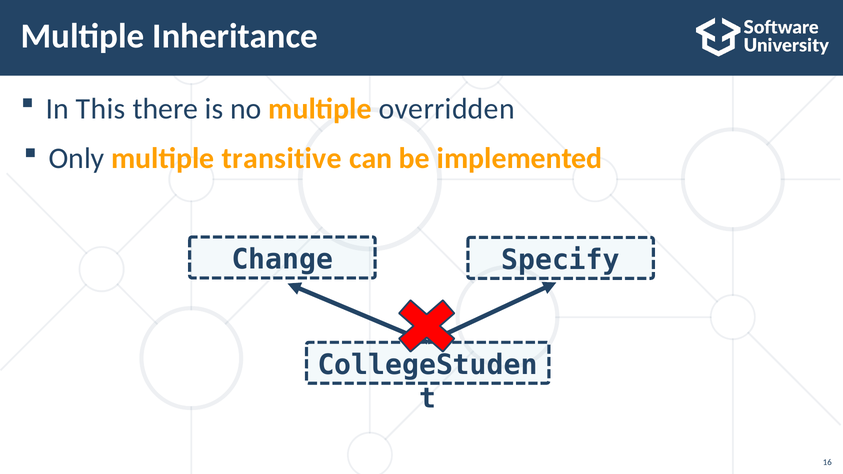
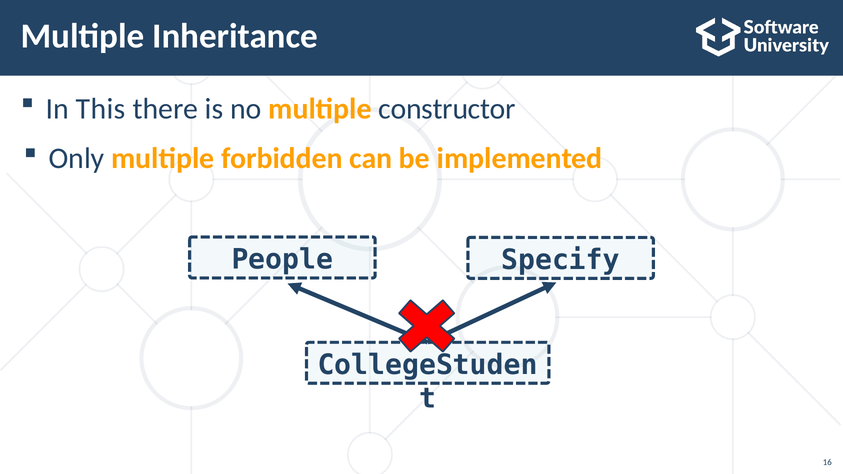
overridden: overridden -> constructor (447, 109)
transitive: transitive -> forbidden (282, 159)
Change: Change -> People (282, 260)
